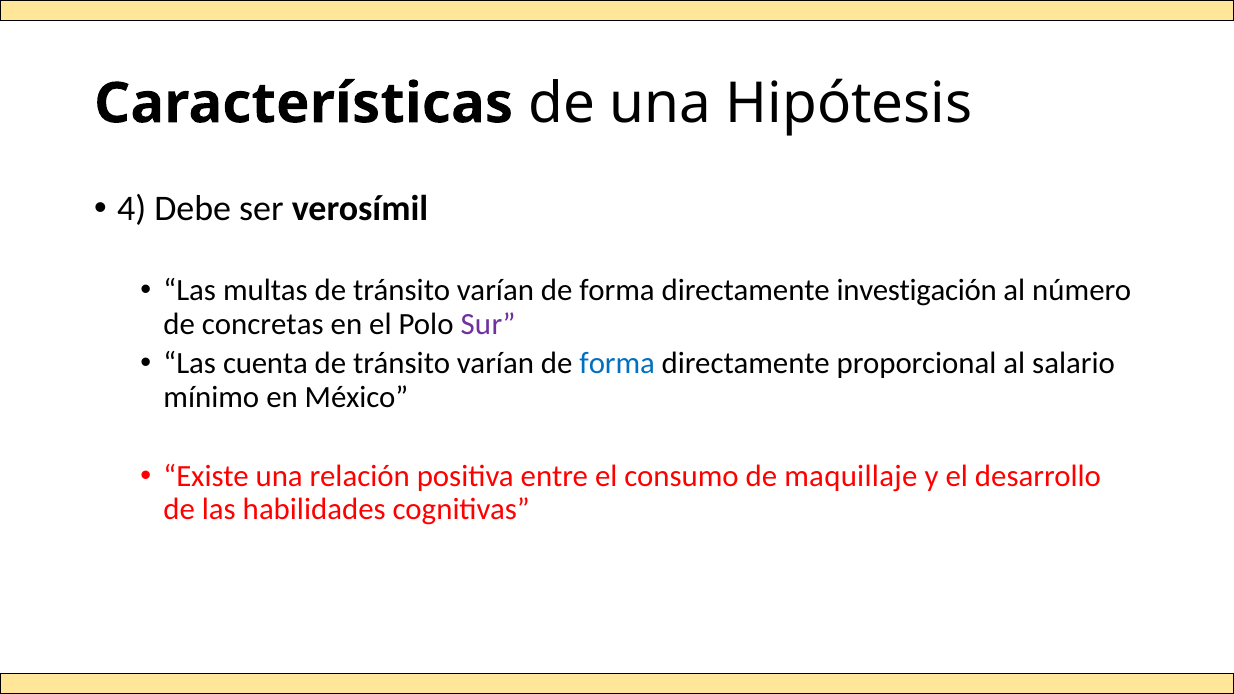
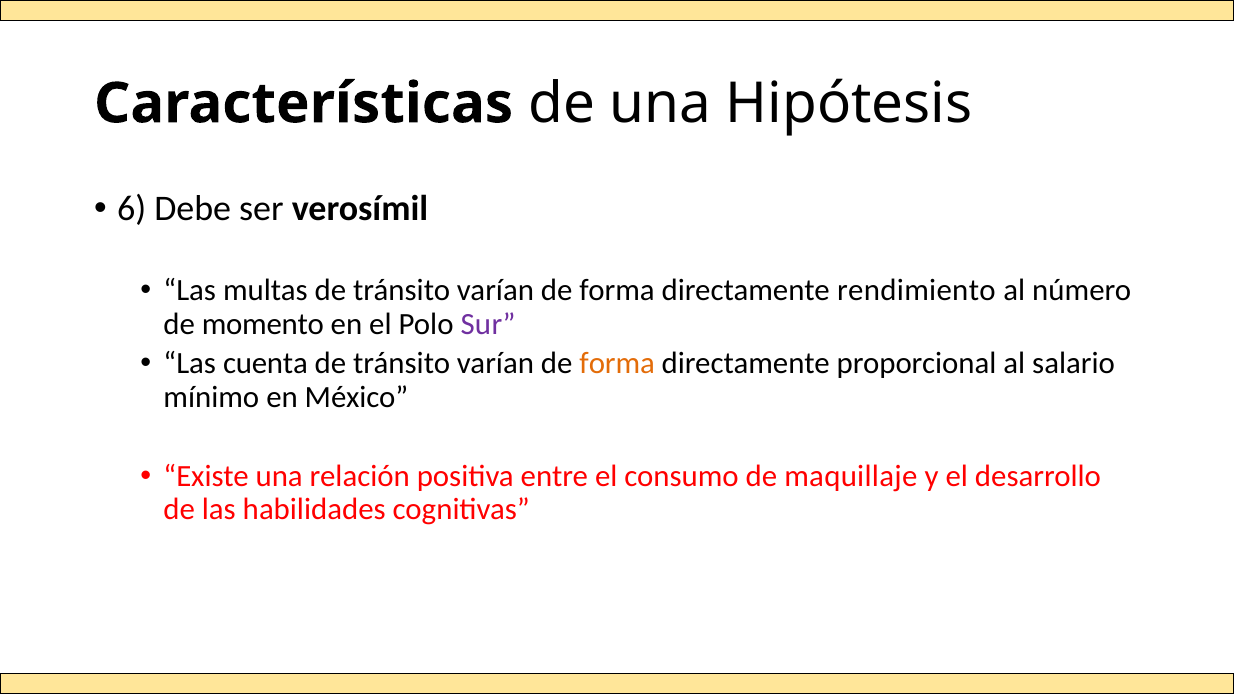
4: 4 -> 6 (132, 209)
investigación: investigación -> rendimiento (916, 291)
concretas: concretas -> momento (263, 324)
forma colour: blue -> orange (617, 364)
